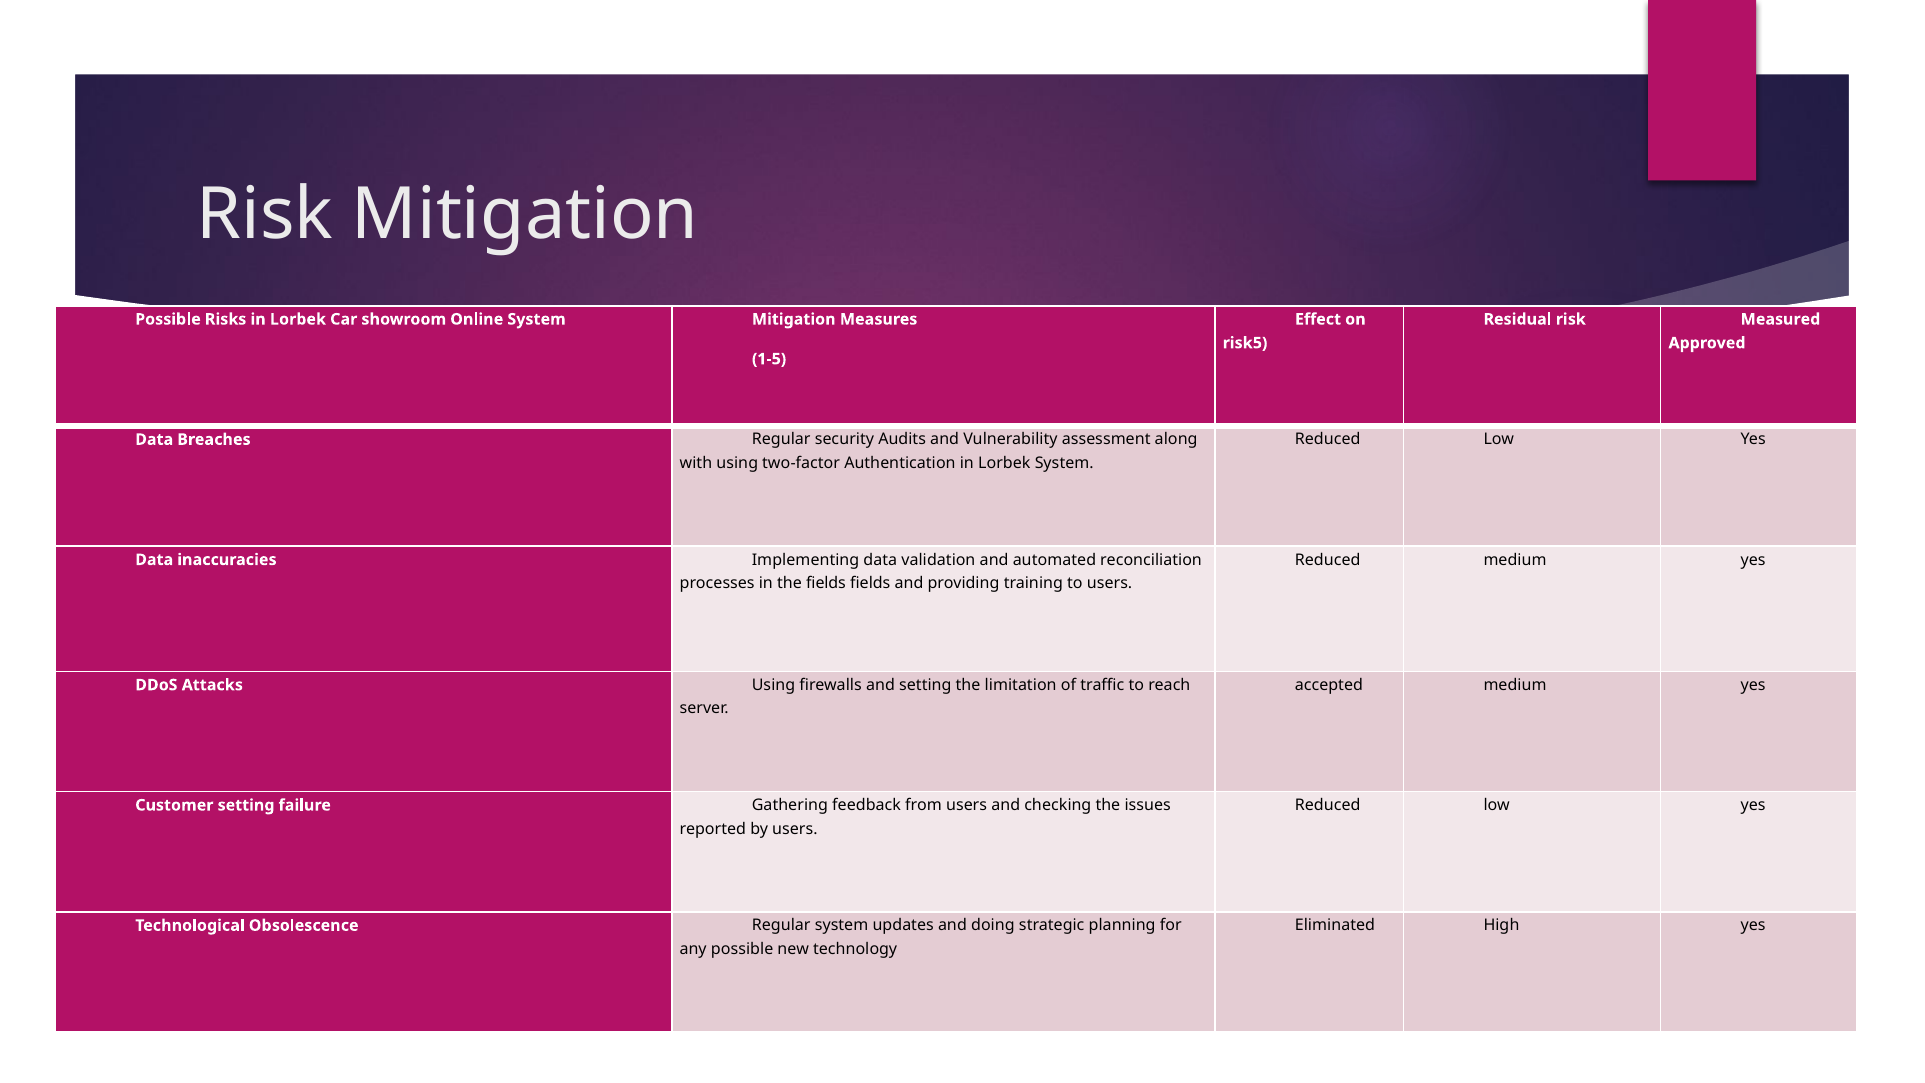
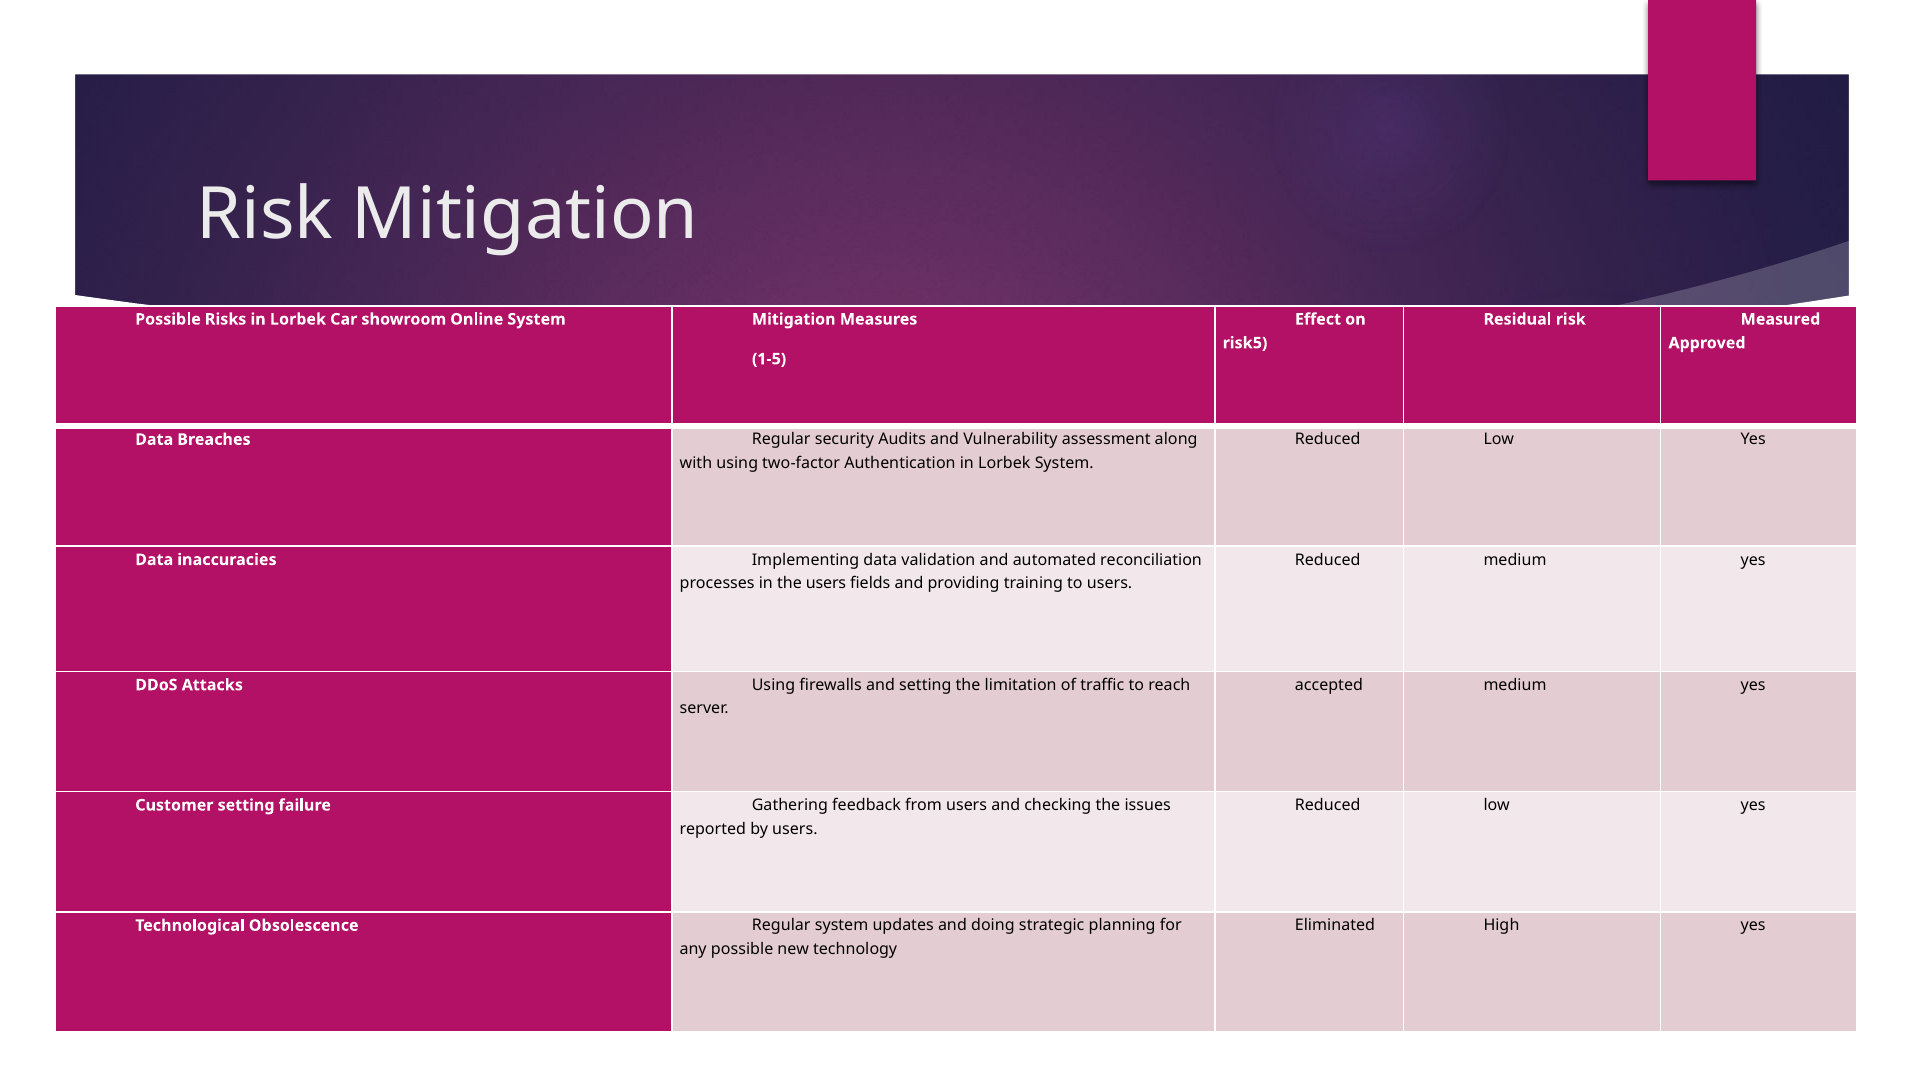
the fields: fields -> users (826, 583)
